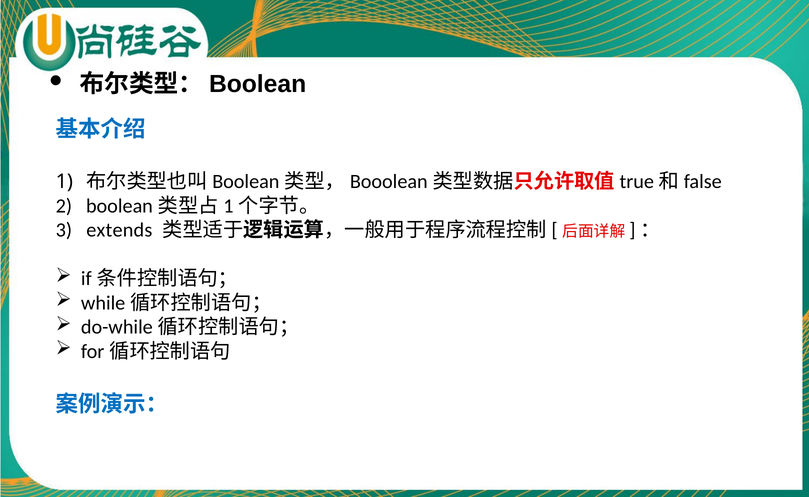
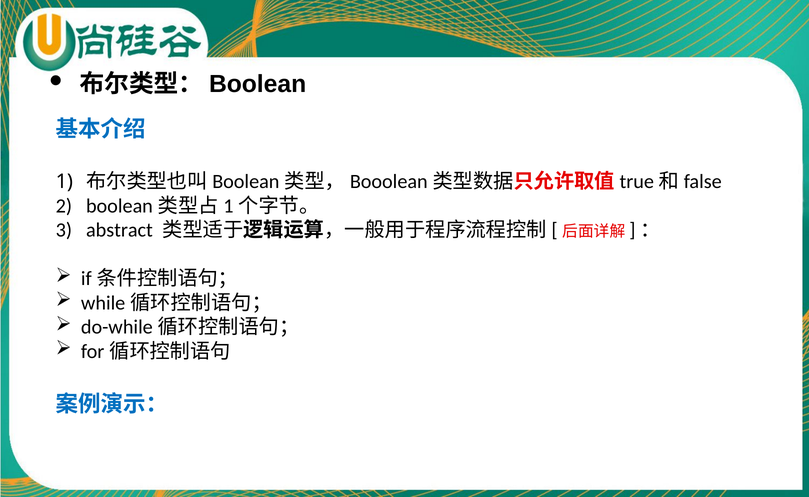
extends: extends -> abstract (119, 230)
